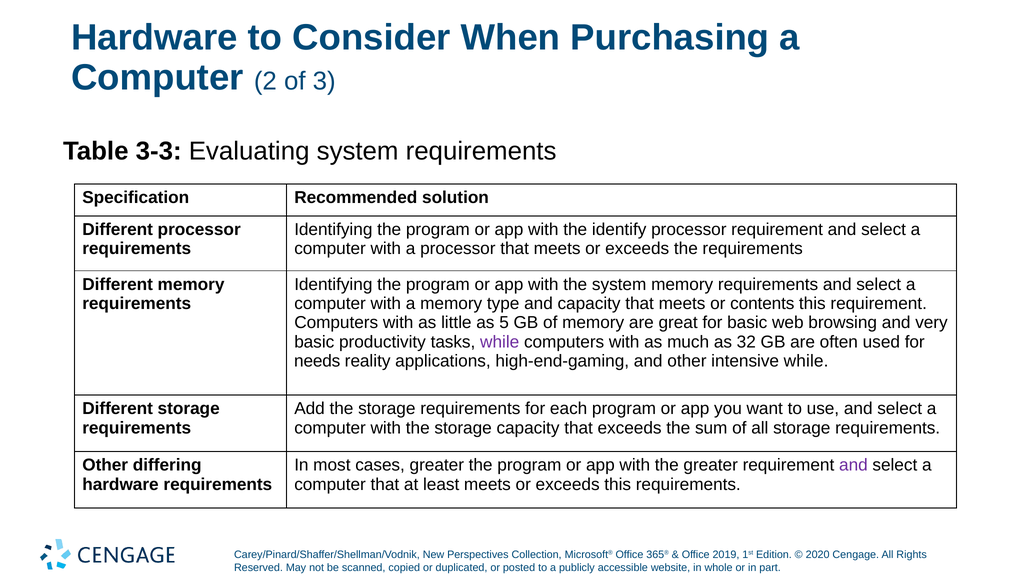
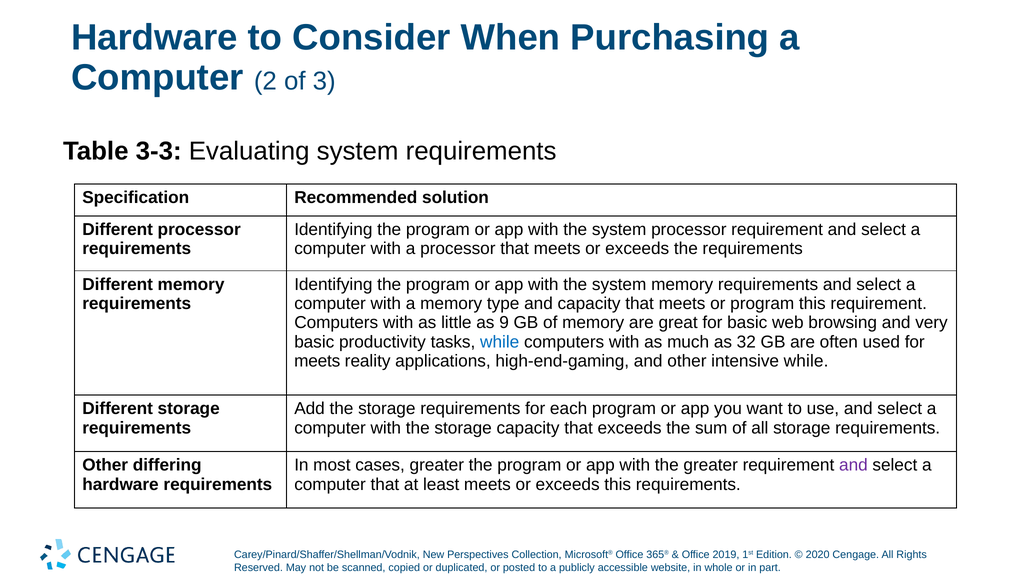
identify: identify -> system (619, 229)
or contents: contents -> program (762, 303)
5: 5 -> 9 (504, 323)
while colour: purple -> blue (500, 342)
needs: needs -> meets (317, 361)
